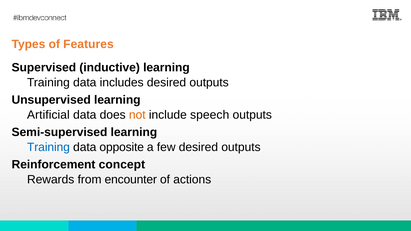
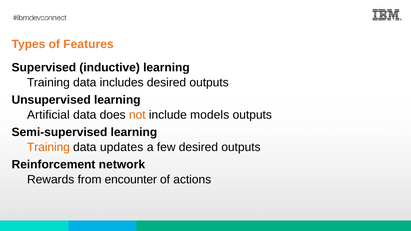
speech: speech -> models (210, 115)
Training colour: blue -> orange (48, 147)
opposite: opposite -> updates (122, 147)
concept: concept -> network (122, 165)
